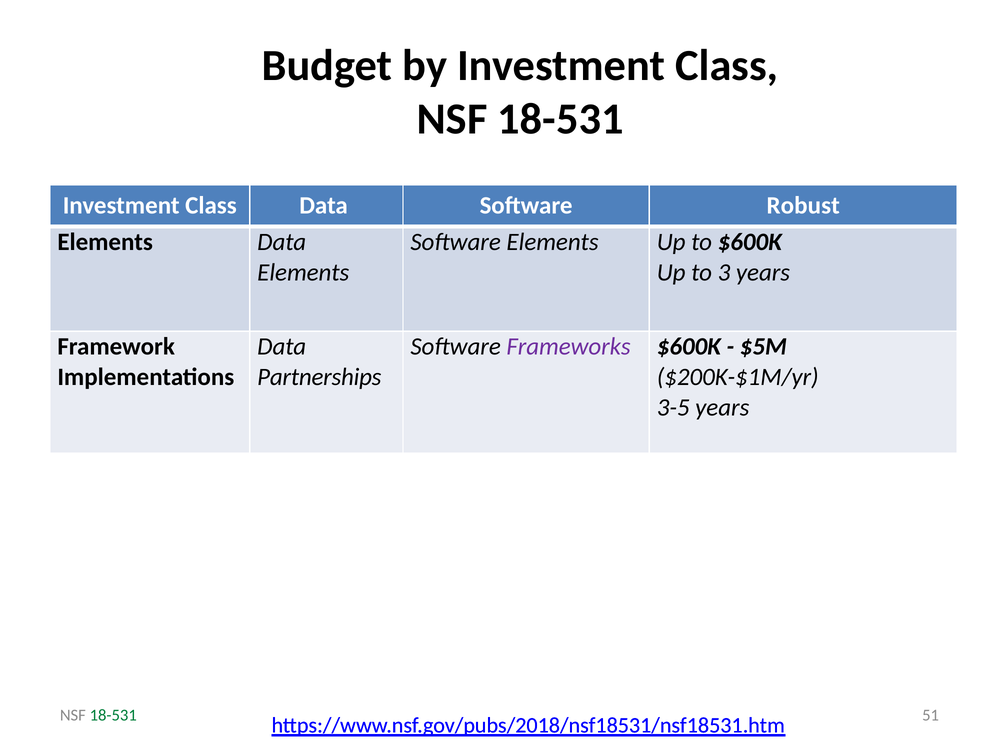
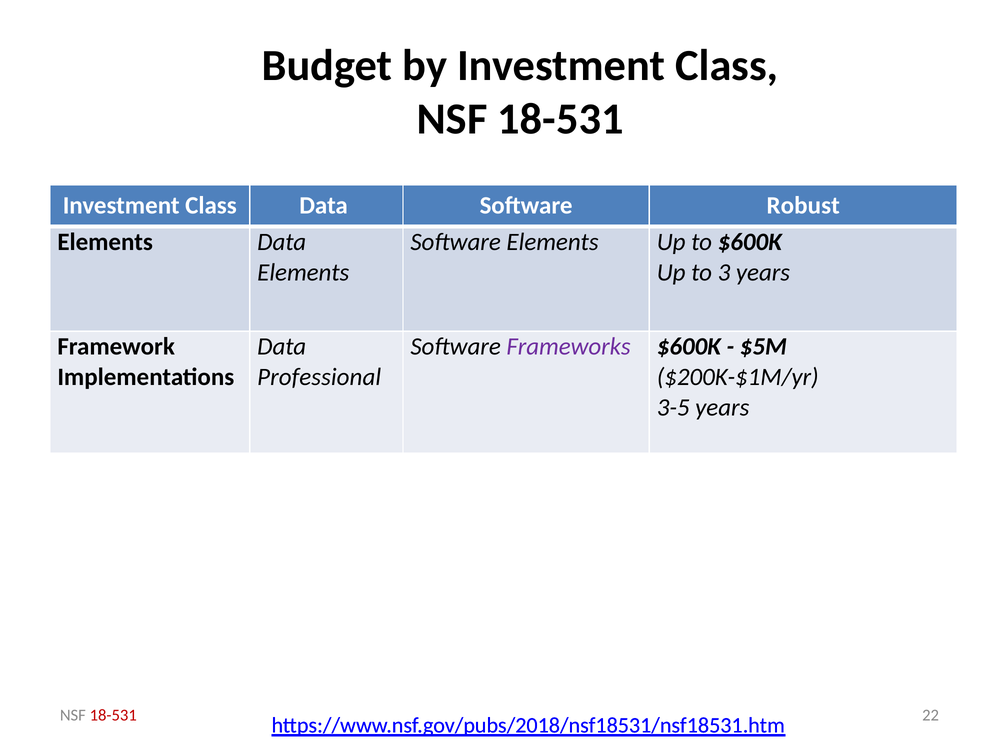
Partnerships: Partnerships -> Professional (319, 377)
18-531 colour: green -> red (113, 716)
51: 51 -> 22 (931, 715)
